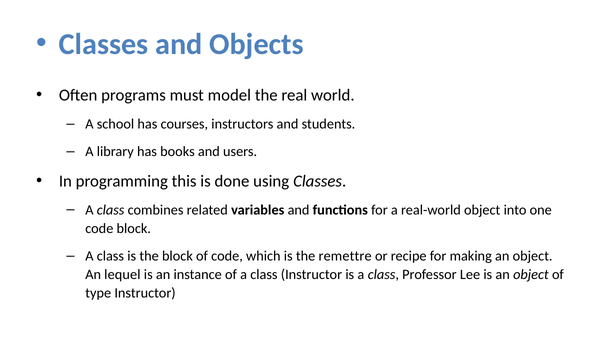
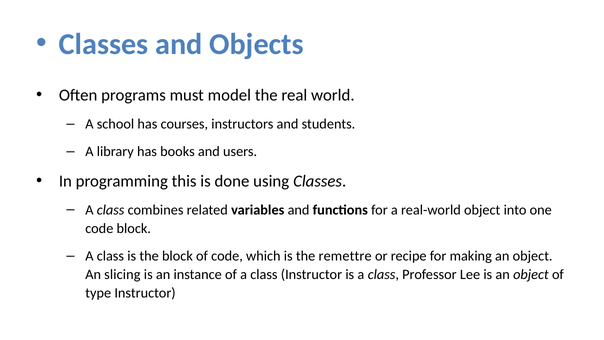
lequel: lequel -> slicing (122, 274)
